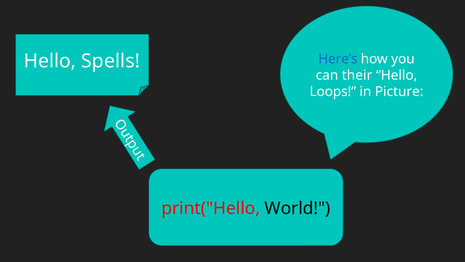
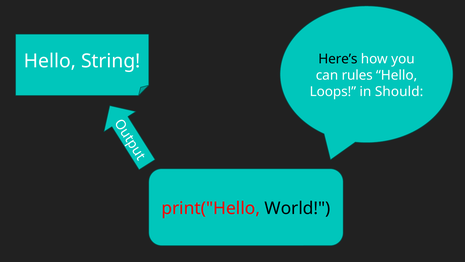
Here’s colour: blue -> black (338, 59)
Spells: Spells -> String (111, 61)
their: their -> rules (357, 75)
Picture: Picture -> Should (399, 91)
